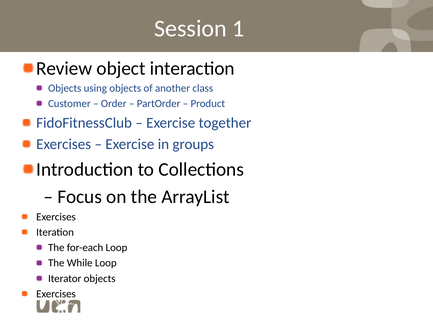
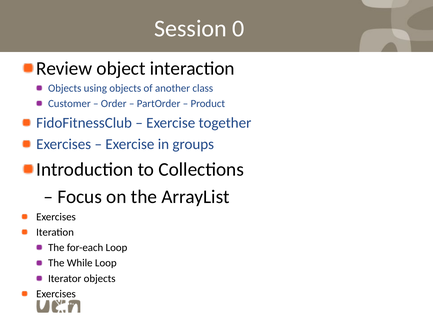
1: 1 -> 0 (238, 28)
